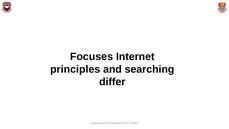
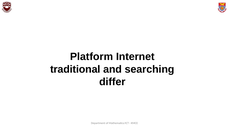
Focuses: Focuses -> Platform (92, 57)
principles: principles -> traditional (75, 69)
